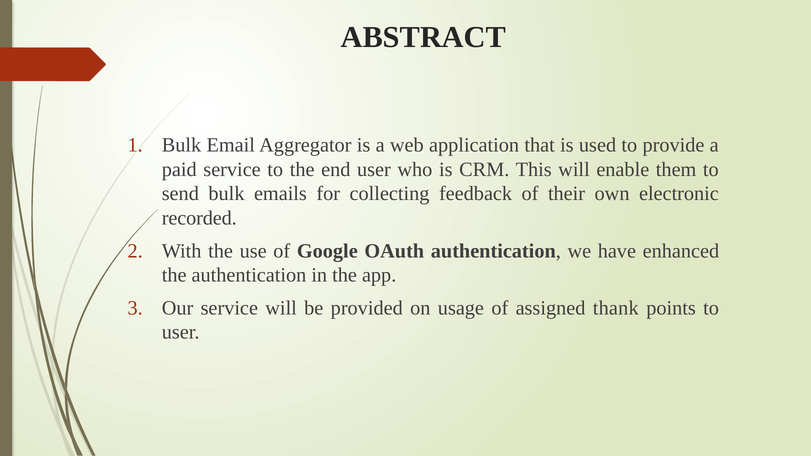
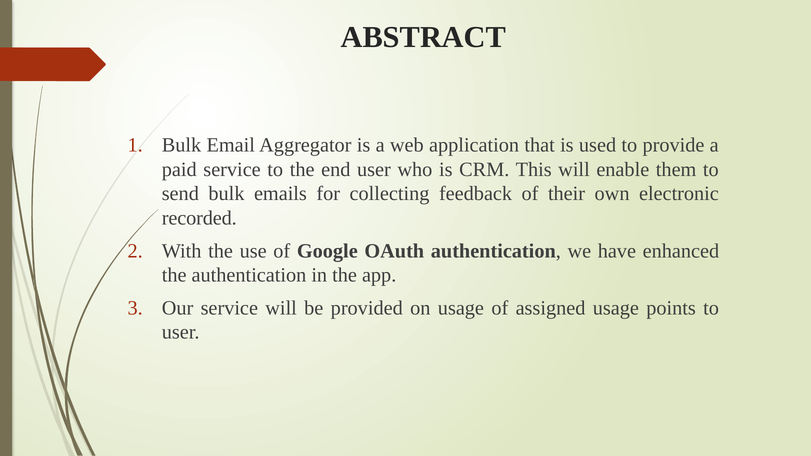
assigned thank: thank -> usage (616, 308)
